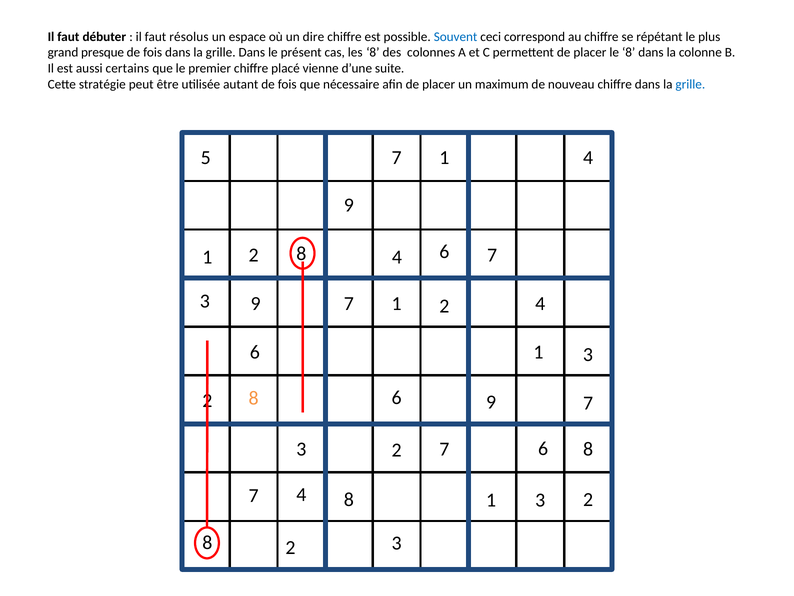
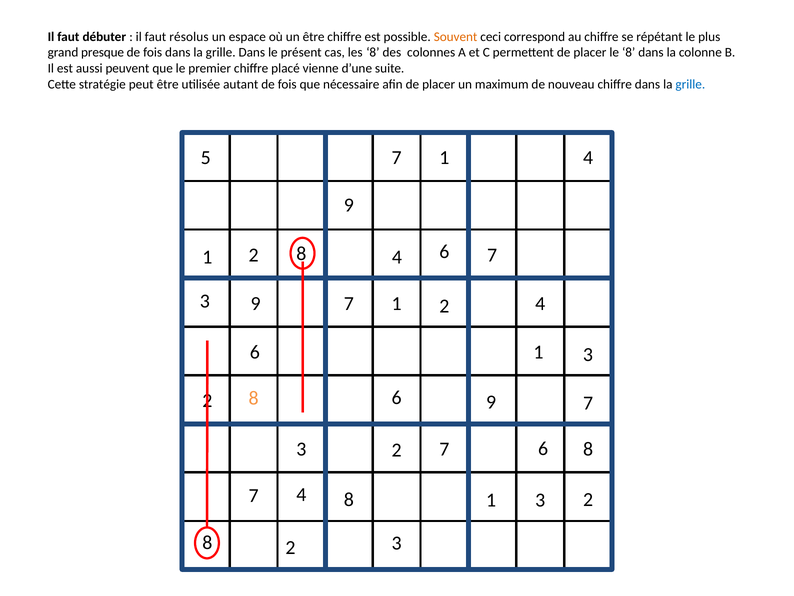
un dire: dire -> être (314, 37)
Souvent colour: blue -> orange (456, 37)
certains: certains -> peuvent (127, 68)
